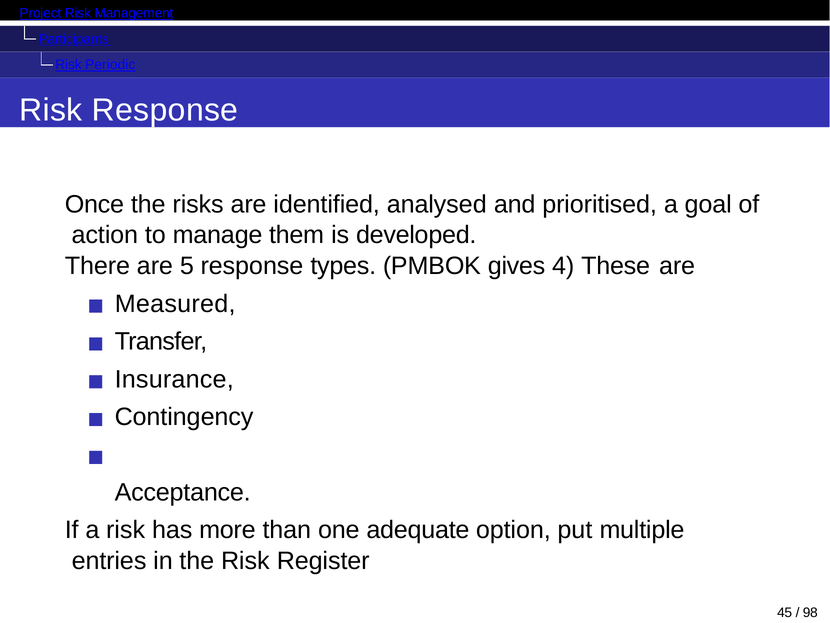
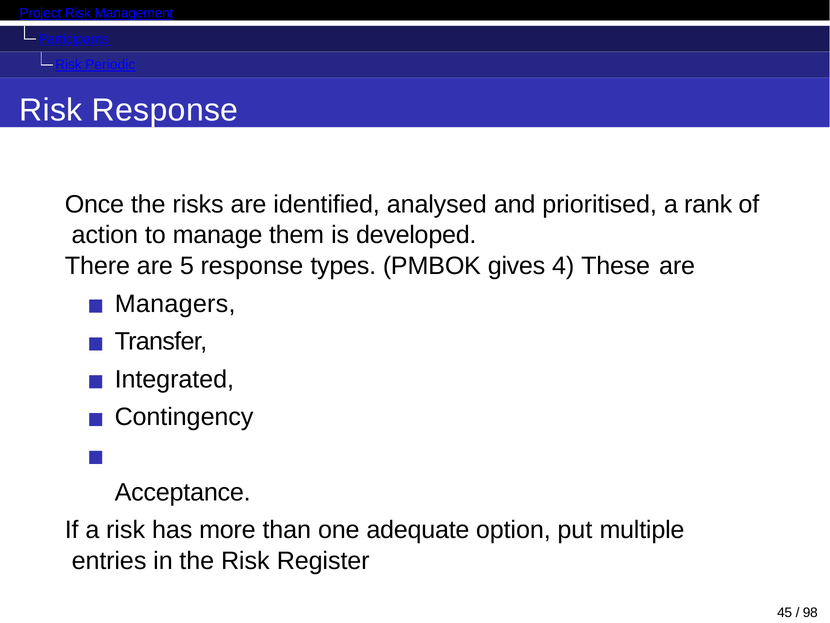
goal: goal -> rank (708, 204)
Measured: Measured -> Managers (175, 304)
Insurance: Insurance -> Integrated (174, 379)
